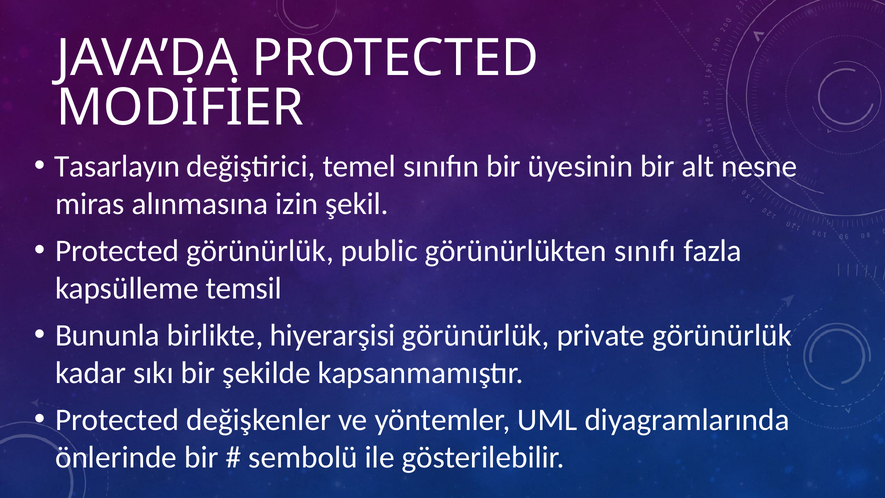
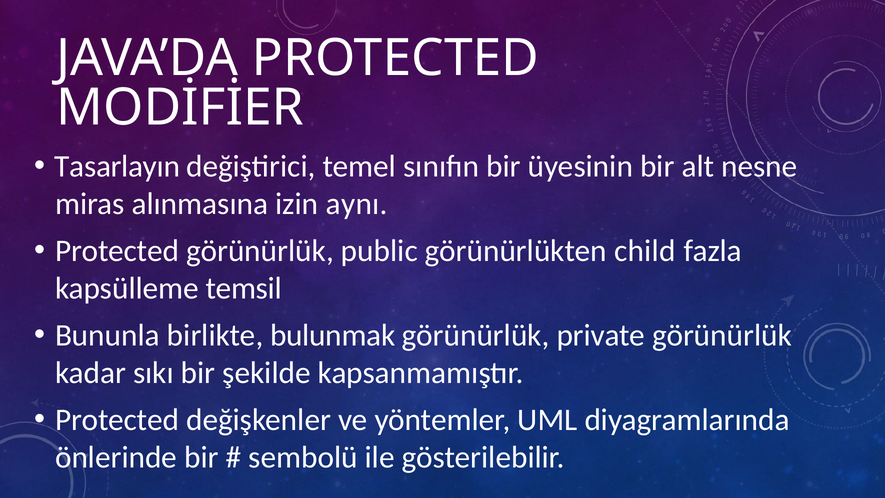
şekil: şekil -> aynı (357, 204)
sınıfı: sınıfı -> child (645, 251)
hiyerarşisi: hiyerarşisi -> bulunmak (333, 335)
